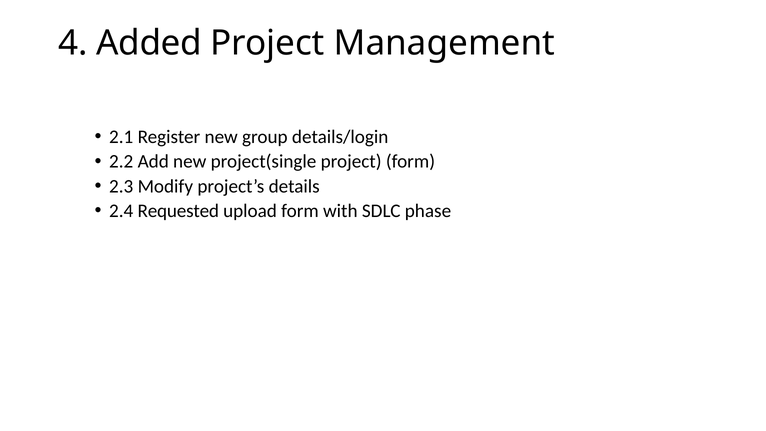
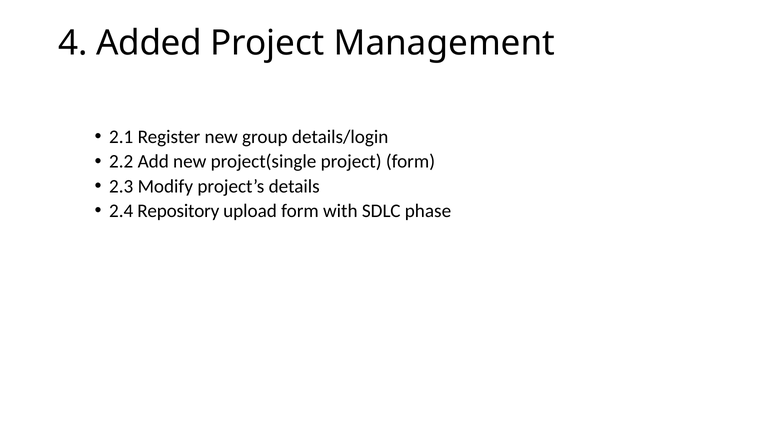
Requested: Requested -> Repository (178, 211)
